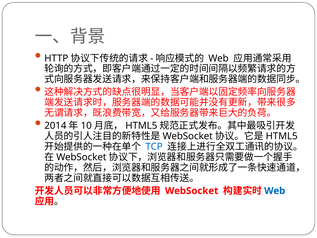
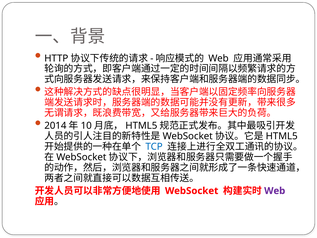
Web colour: blue -> purple (275, 191)
